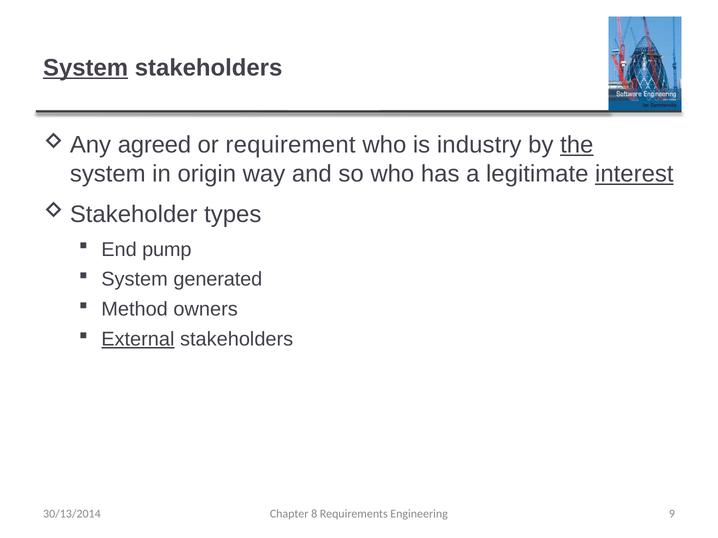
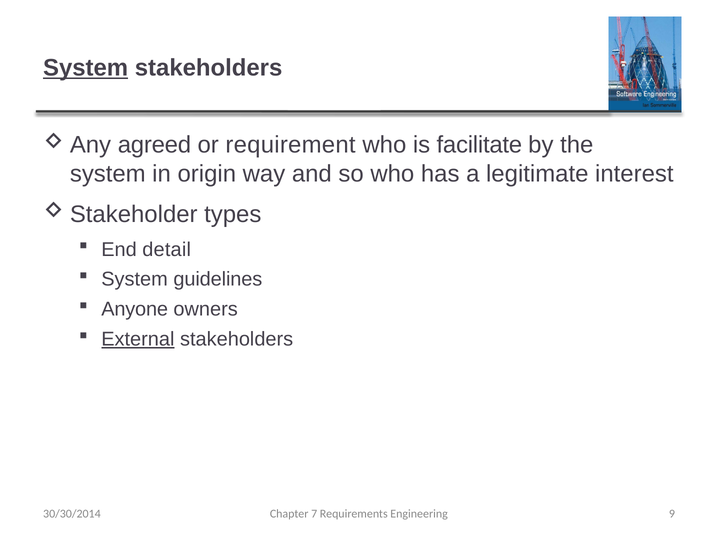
industry: industry -> facilitate (479, 145)
the underline: present -> none (577, 145)
interest underline: present -> none (634, 174)
pump: pump -> detail (167, 250)
generated: generated -> guidelines (218, 280)
Method: Method -> Anyone (135, 310)
30/13/2014: 30/13/2014 -> 30/30/2014 (72, 514)
8: 8 -> 7 (314, 514)
